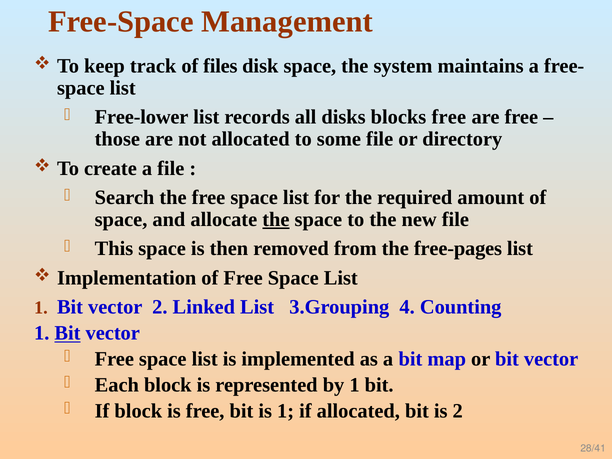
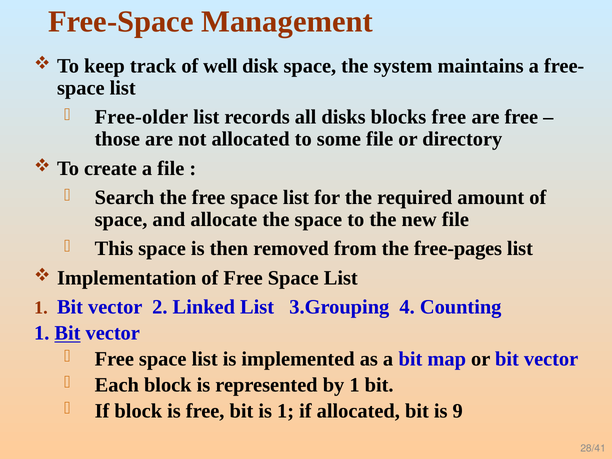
files: files -> well (220, 66)
Free-lower: Free-lower -> Free-older (141, 117)
the underline: present -> none (276, 220)
is 2: 2 -> 9 (458, 411)
